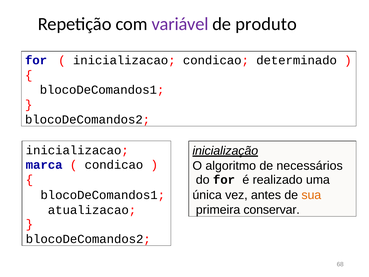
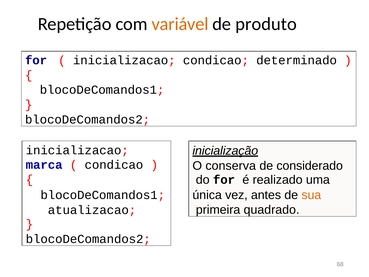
variável colour: purple -> orange (180, 24)
algoritmo: algoritmo -> conserva (231, 166)
necessários: necessários -> considerado (310, 166)
conservar: conservar -> quadrado (272, 210)
